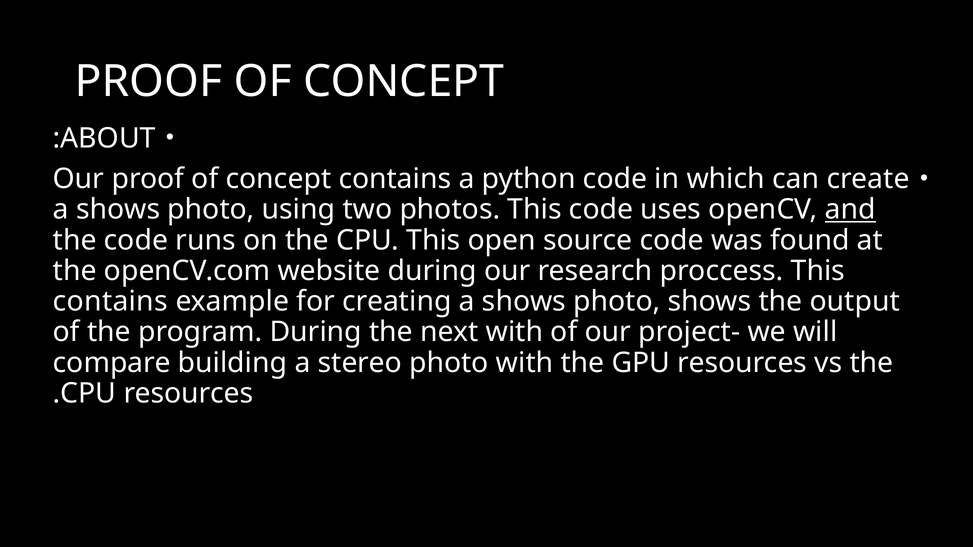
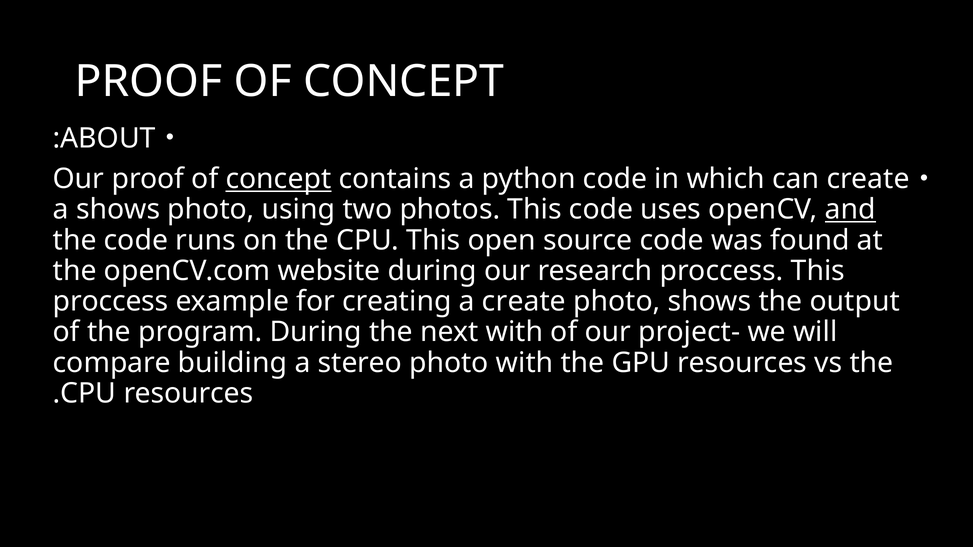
concept underline: none -> present (278, 179)
contains: contains -> proccess (111, 302)
creating a shows: shows -> create (524, 302)
